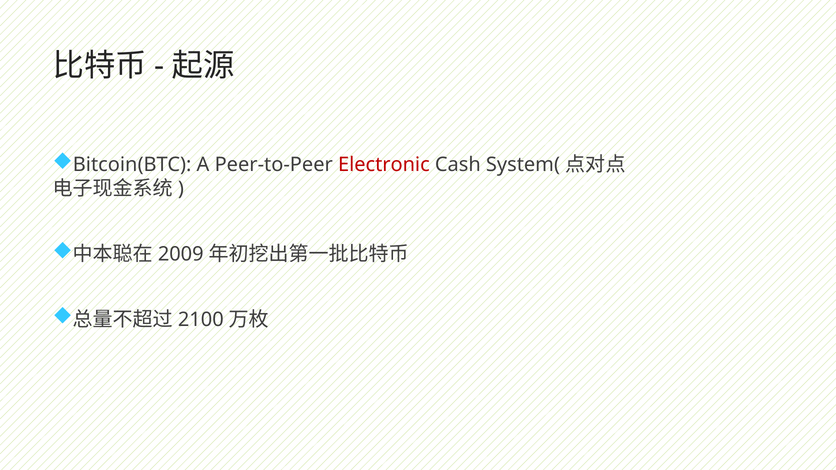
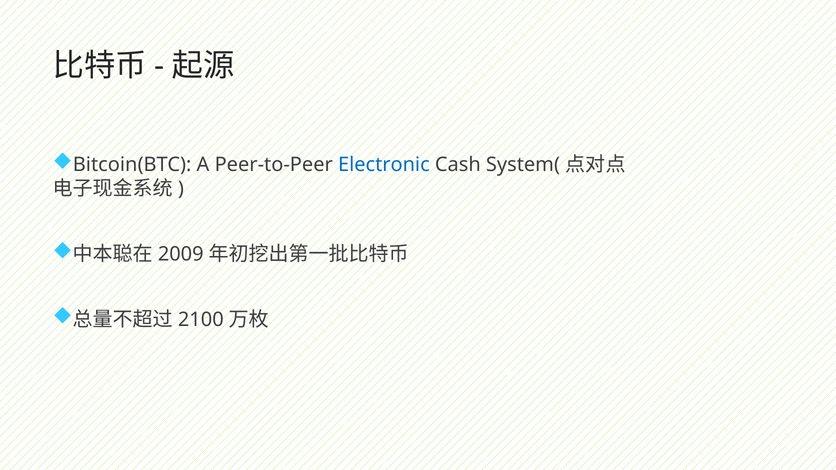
Electronic colour: red -> blue (384, 165)
